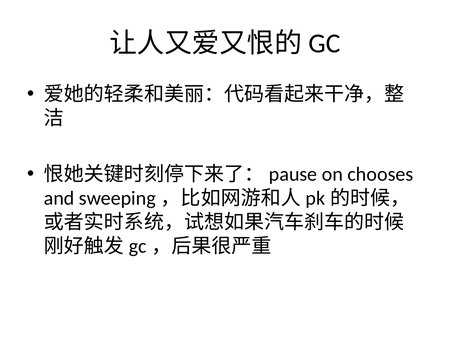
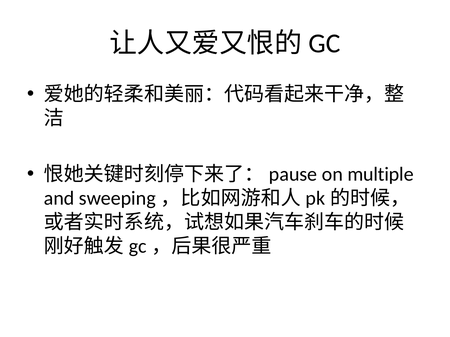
chooses: chooses -> multiple (381, 174)
